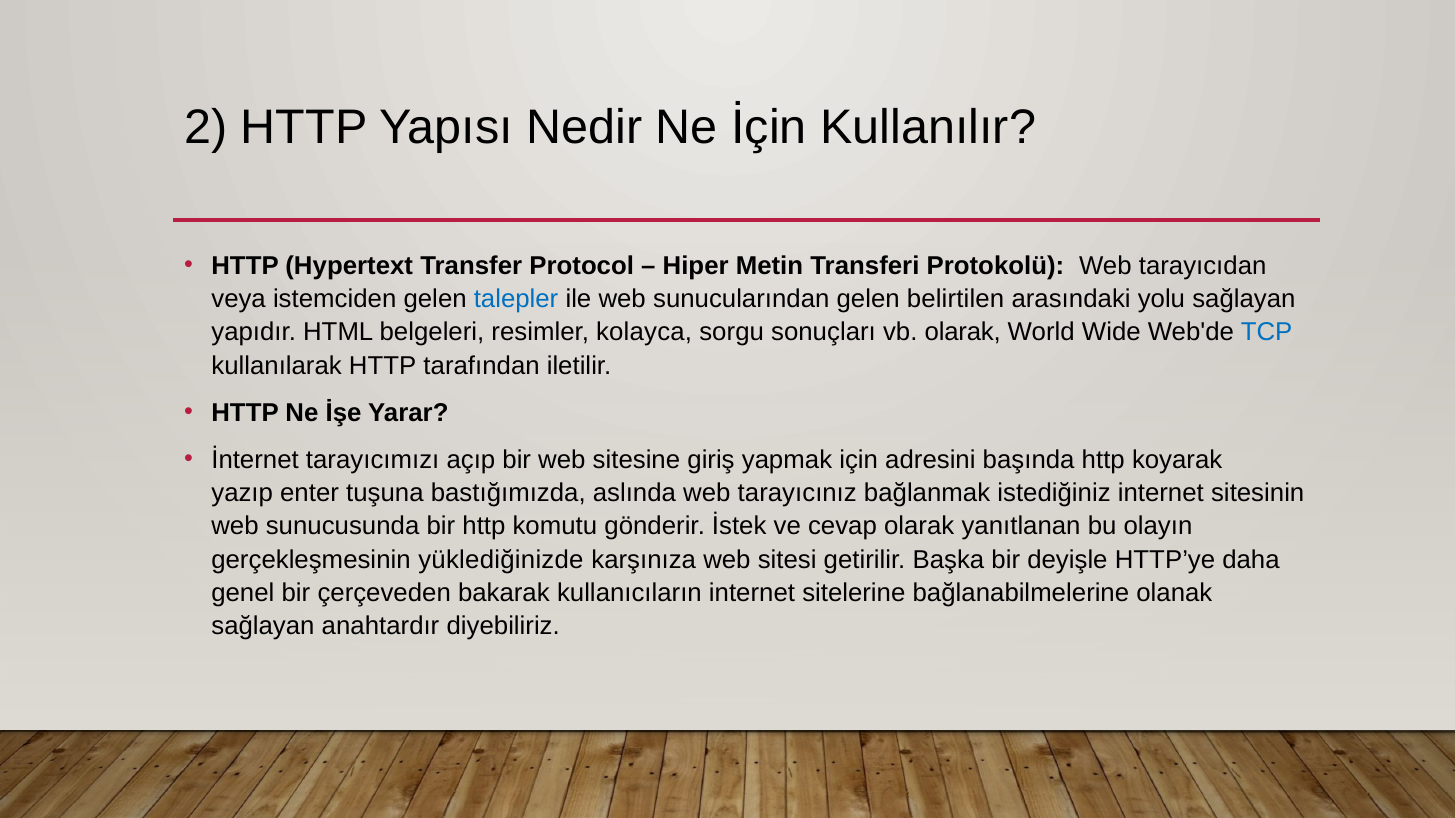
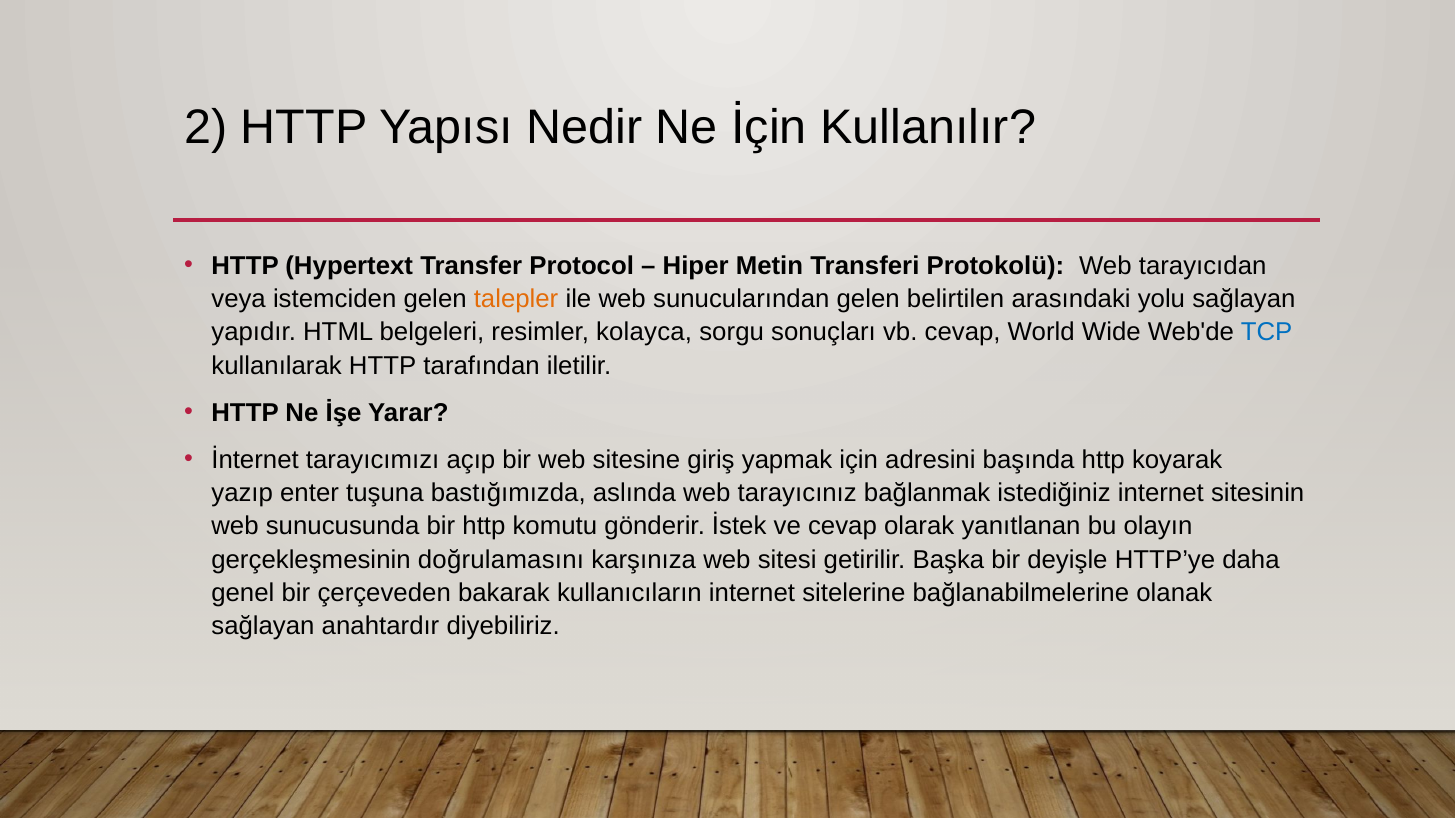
talepler colour: blue -> orange (516, 299)
vb olarak: olarak -> cevap (963, 332)
yüklediğinizde: yüklediğinizde -> doğrulamasını (501, 560)
